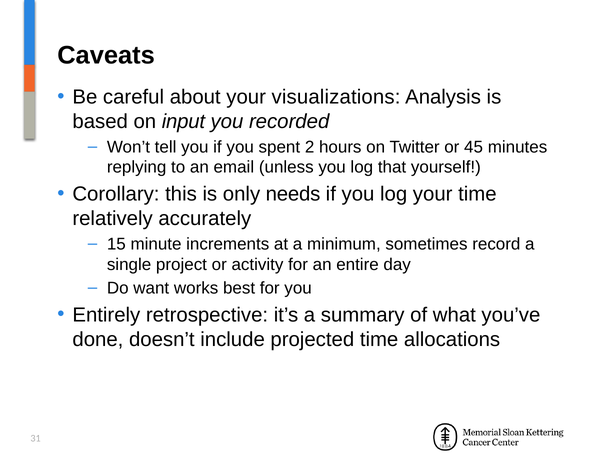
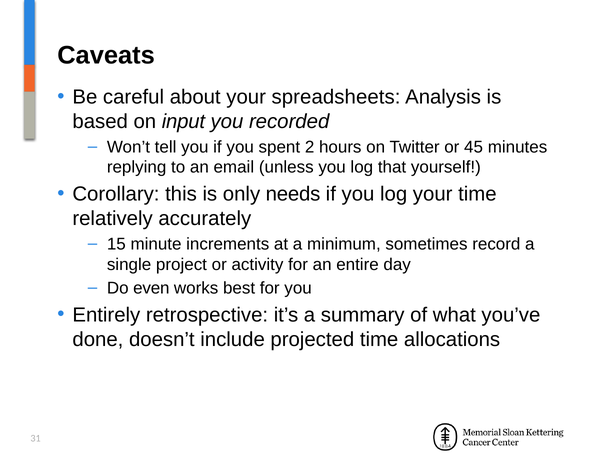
visualizations: visualizations -> spreadsheets (336, 97)
want: want -> even (151, 288)
